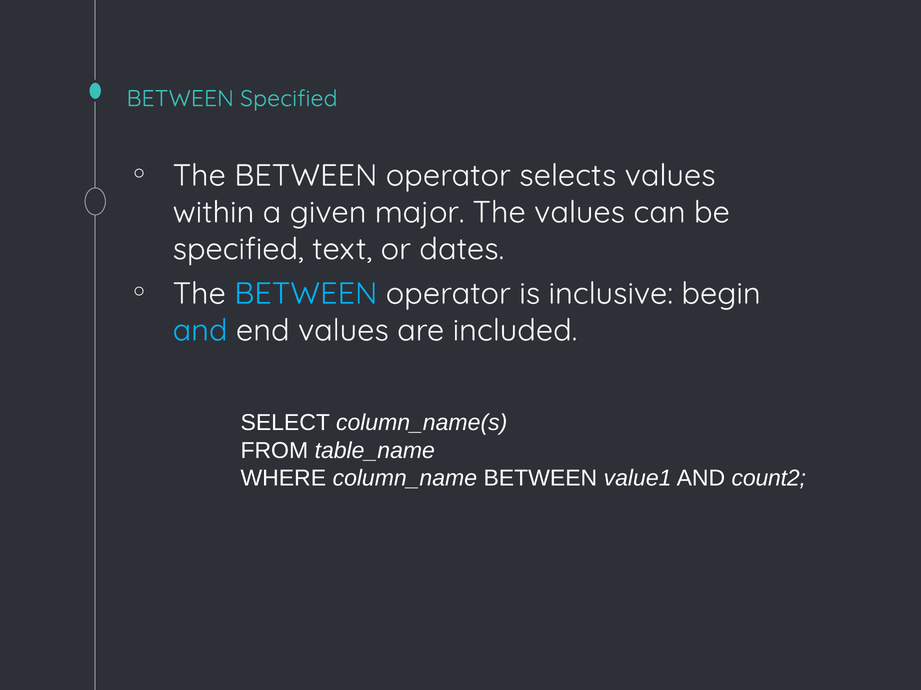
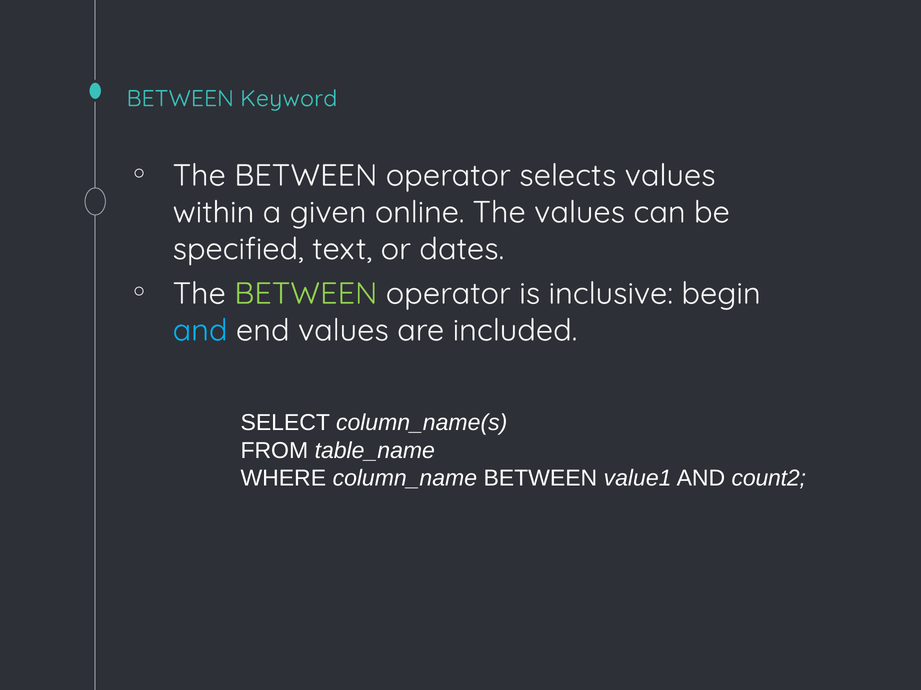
BETWEEN Specified: Specified -> Keyword (289, 99)
major: major -> online (420, 213)
BETWEEN colour: light blue -> light green (306, 294)
